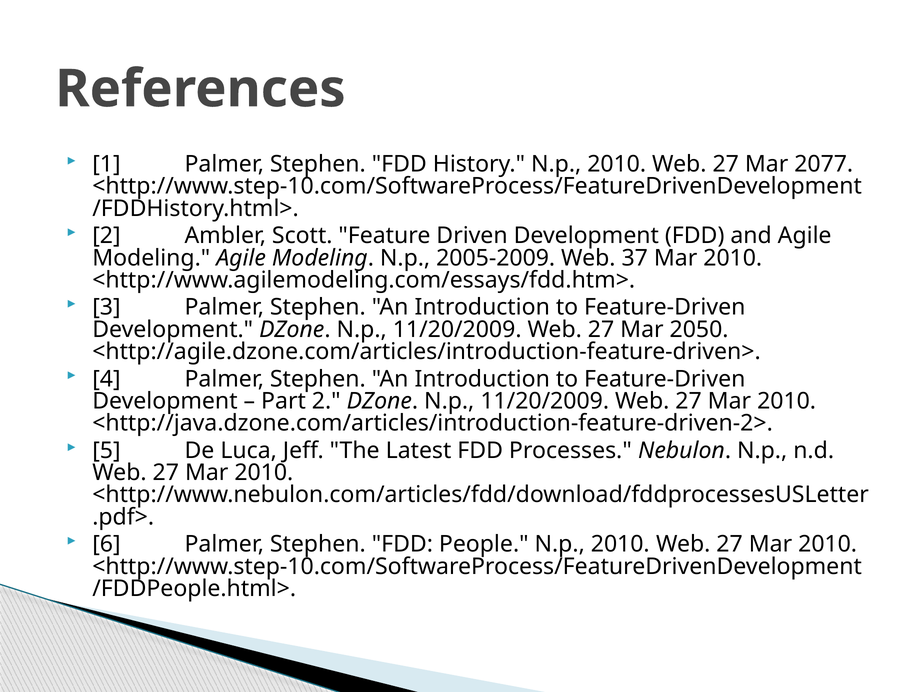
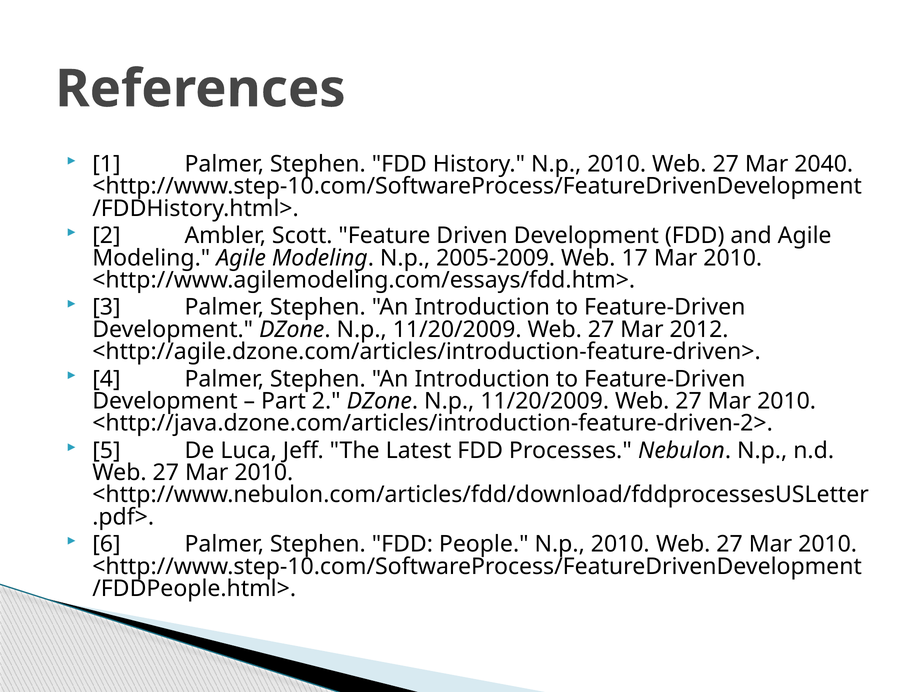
2077: 2077 -> 2040 (824, 164)
37: 37 -> 17 (635, 258)
2050: 2050 -> 2012 (699, 330)
